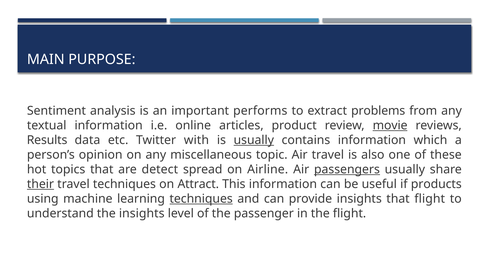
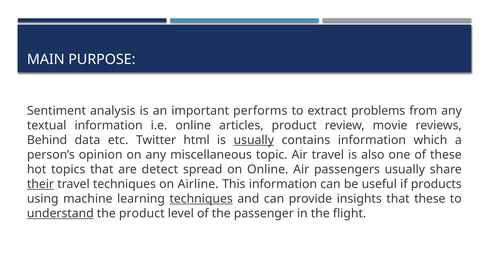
movie underline: present -> none (390, 125)
Results: Results -> Behind (47, 140)
with: with -> html (197, 140)
on Airline: Airline -> Online (268, 169)
passengers underline: present -> none (347, 169)
Attract: Attract -> Airline (198, 184)
that flight: flight -> these (430, 199)
understand underline: none -> present (60, 213)
the insights: insights -> product (142, 213)
